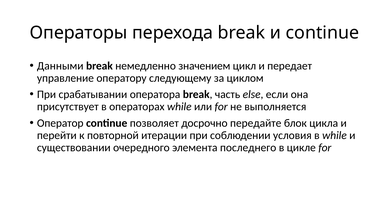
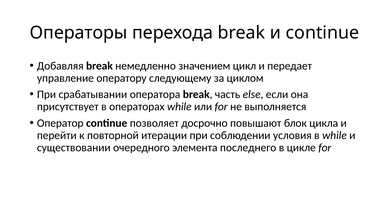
Данными: Данными -> Добавляя (60, 66)
передайте: передайте -> повышают (256, 123)
